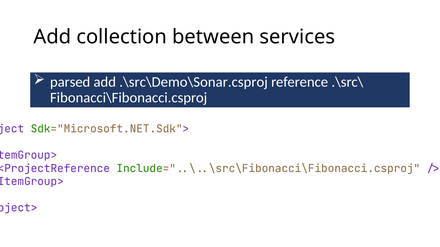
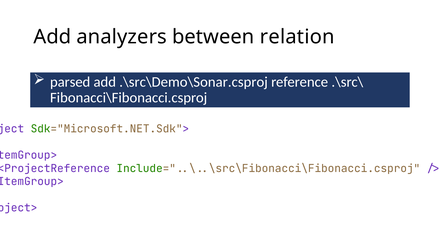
collection: collection -> analyzers (122, 37)
services: services -> relation (297, 37)
